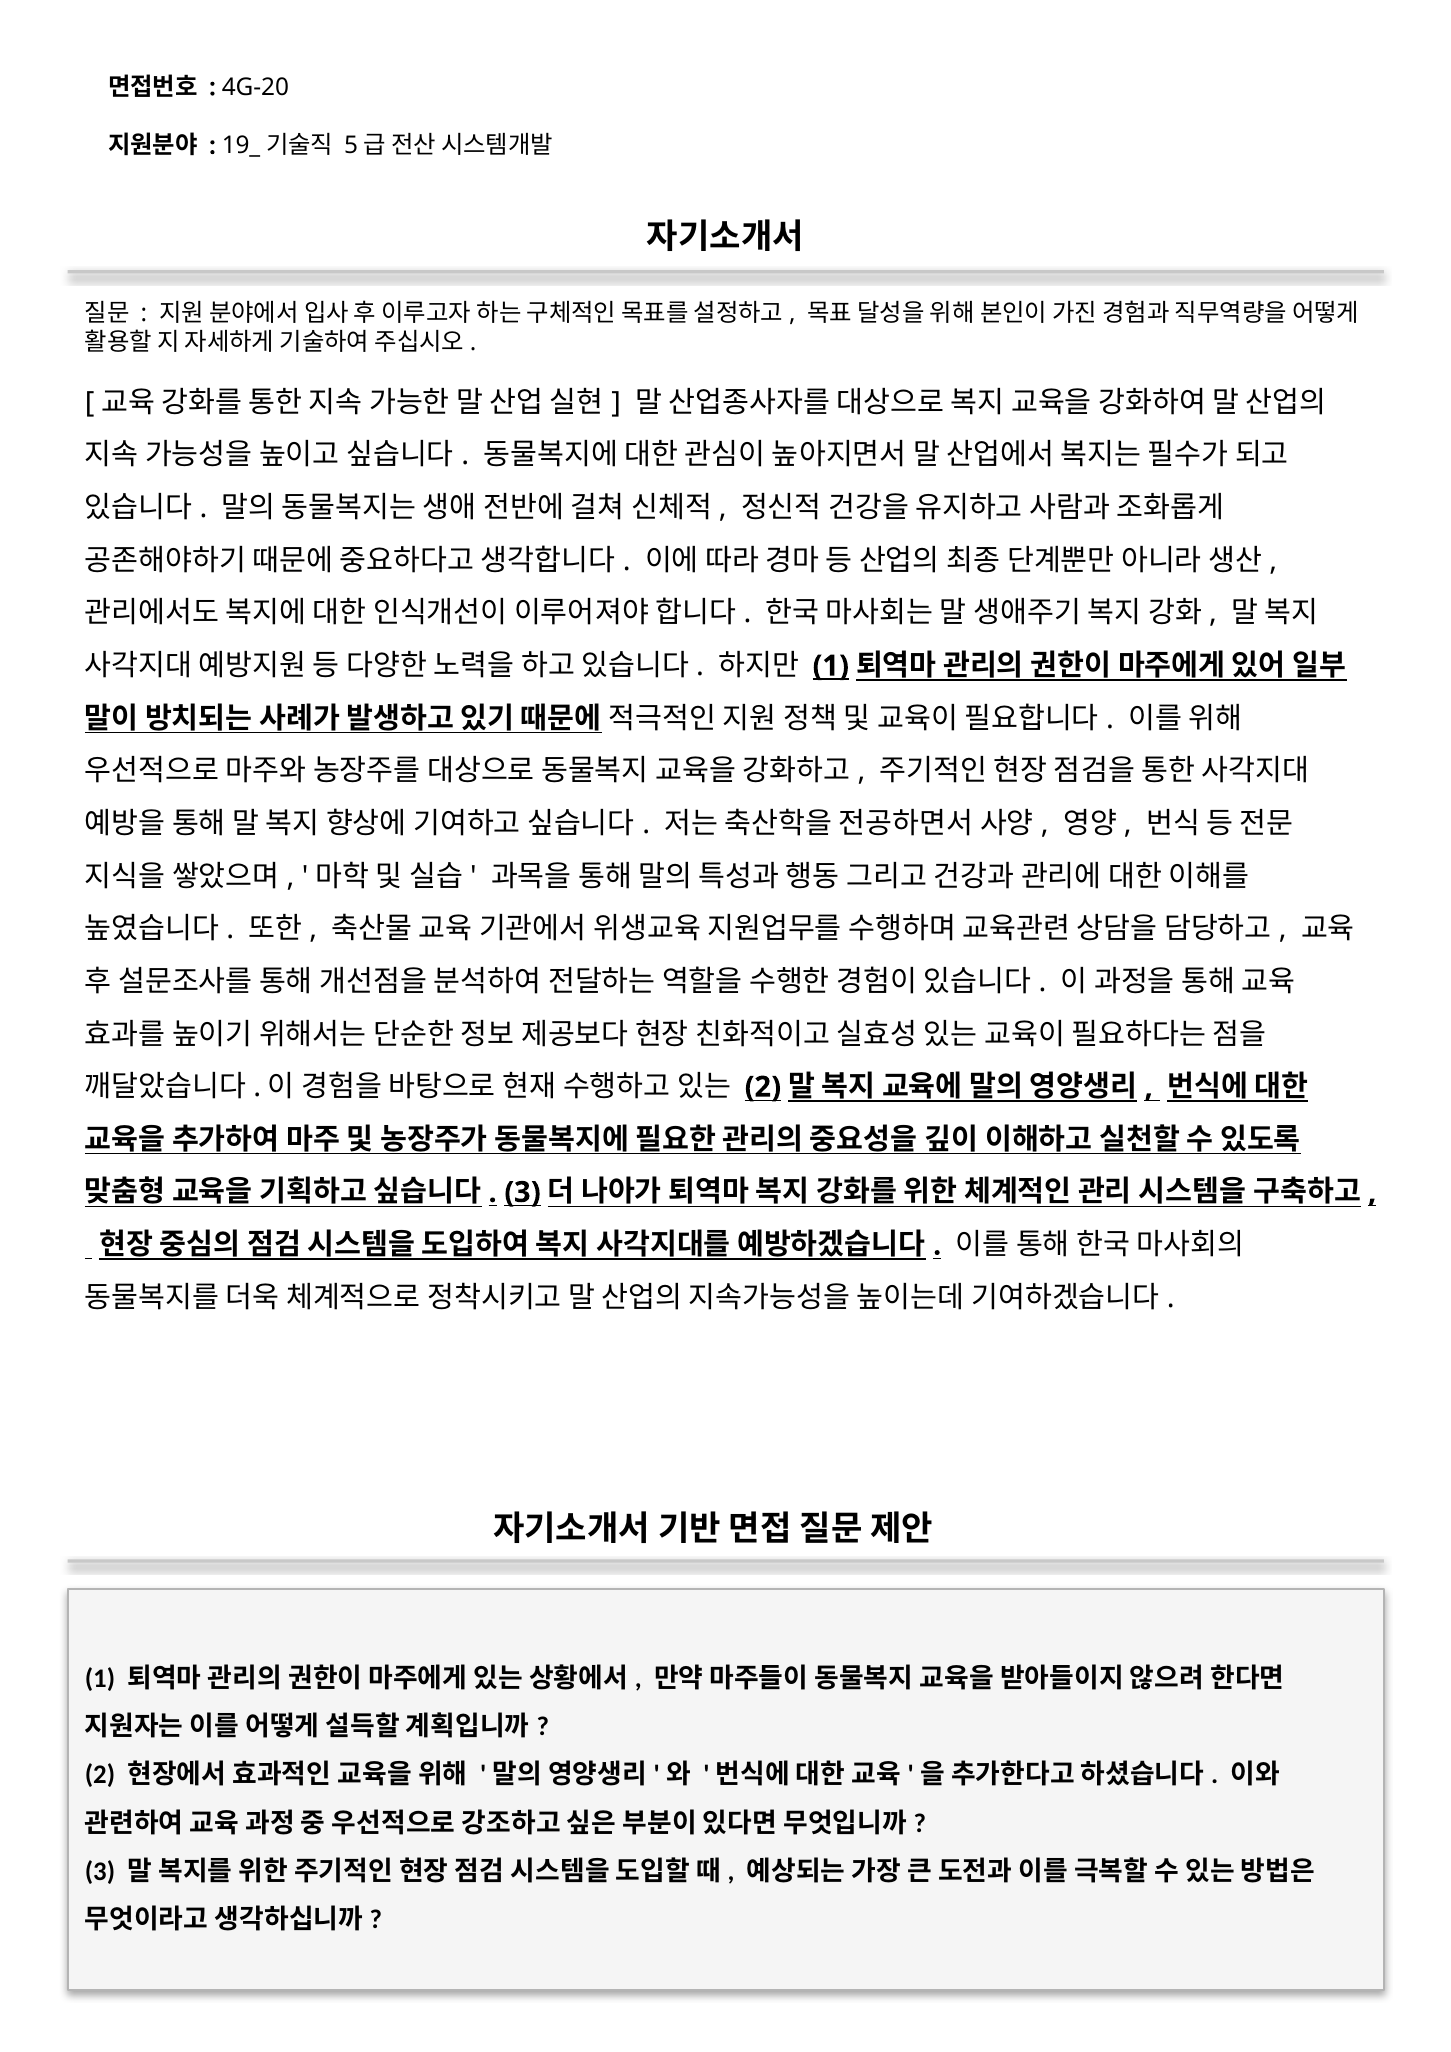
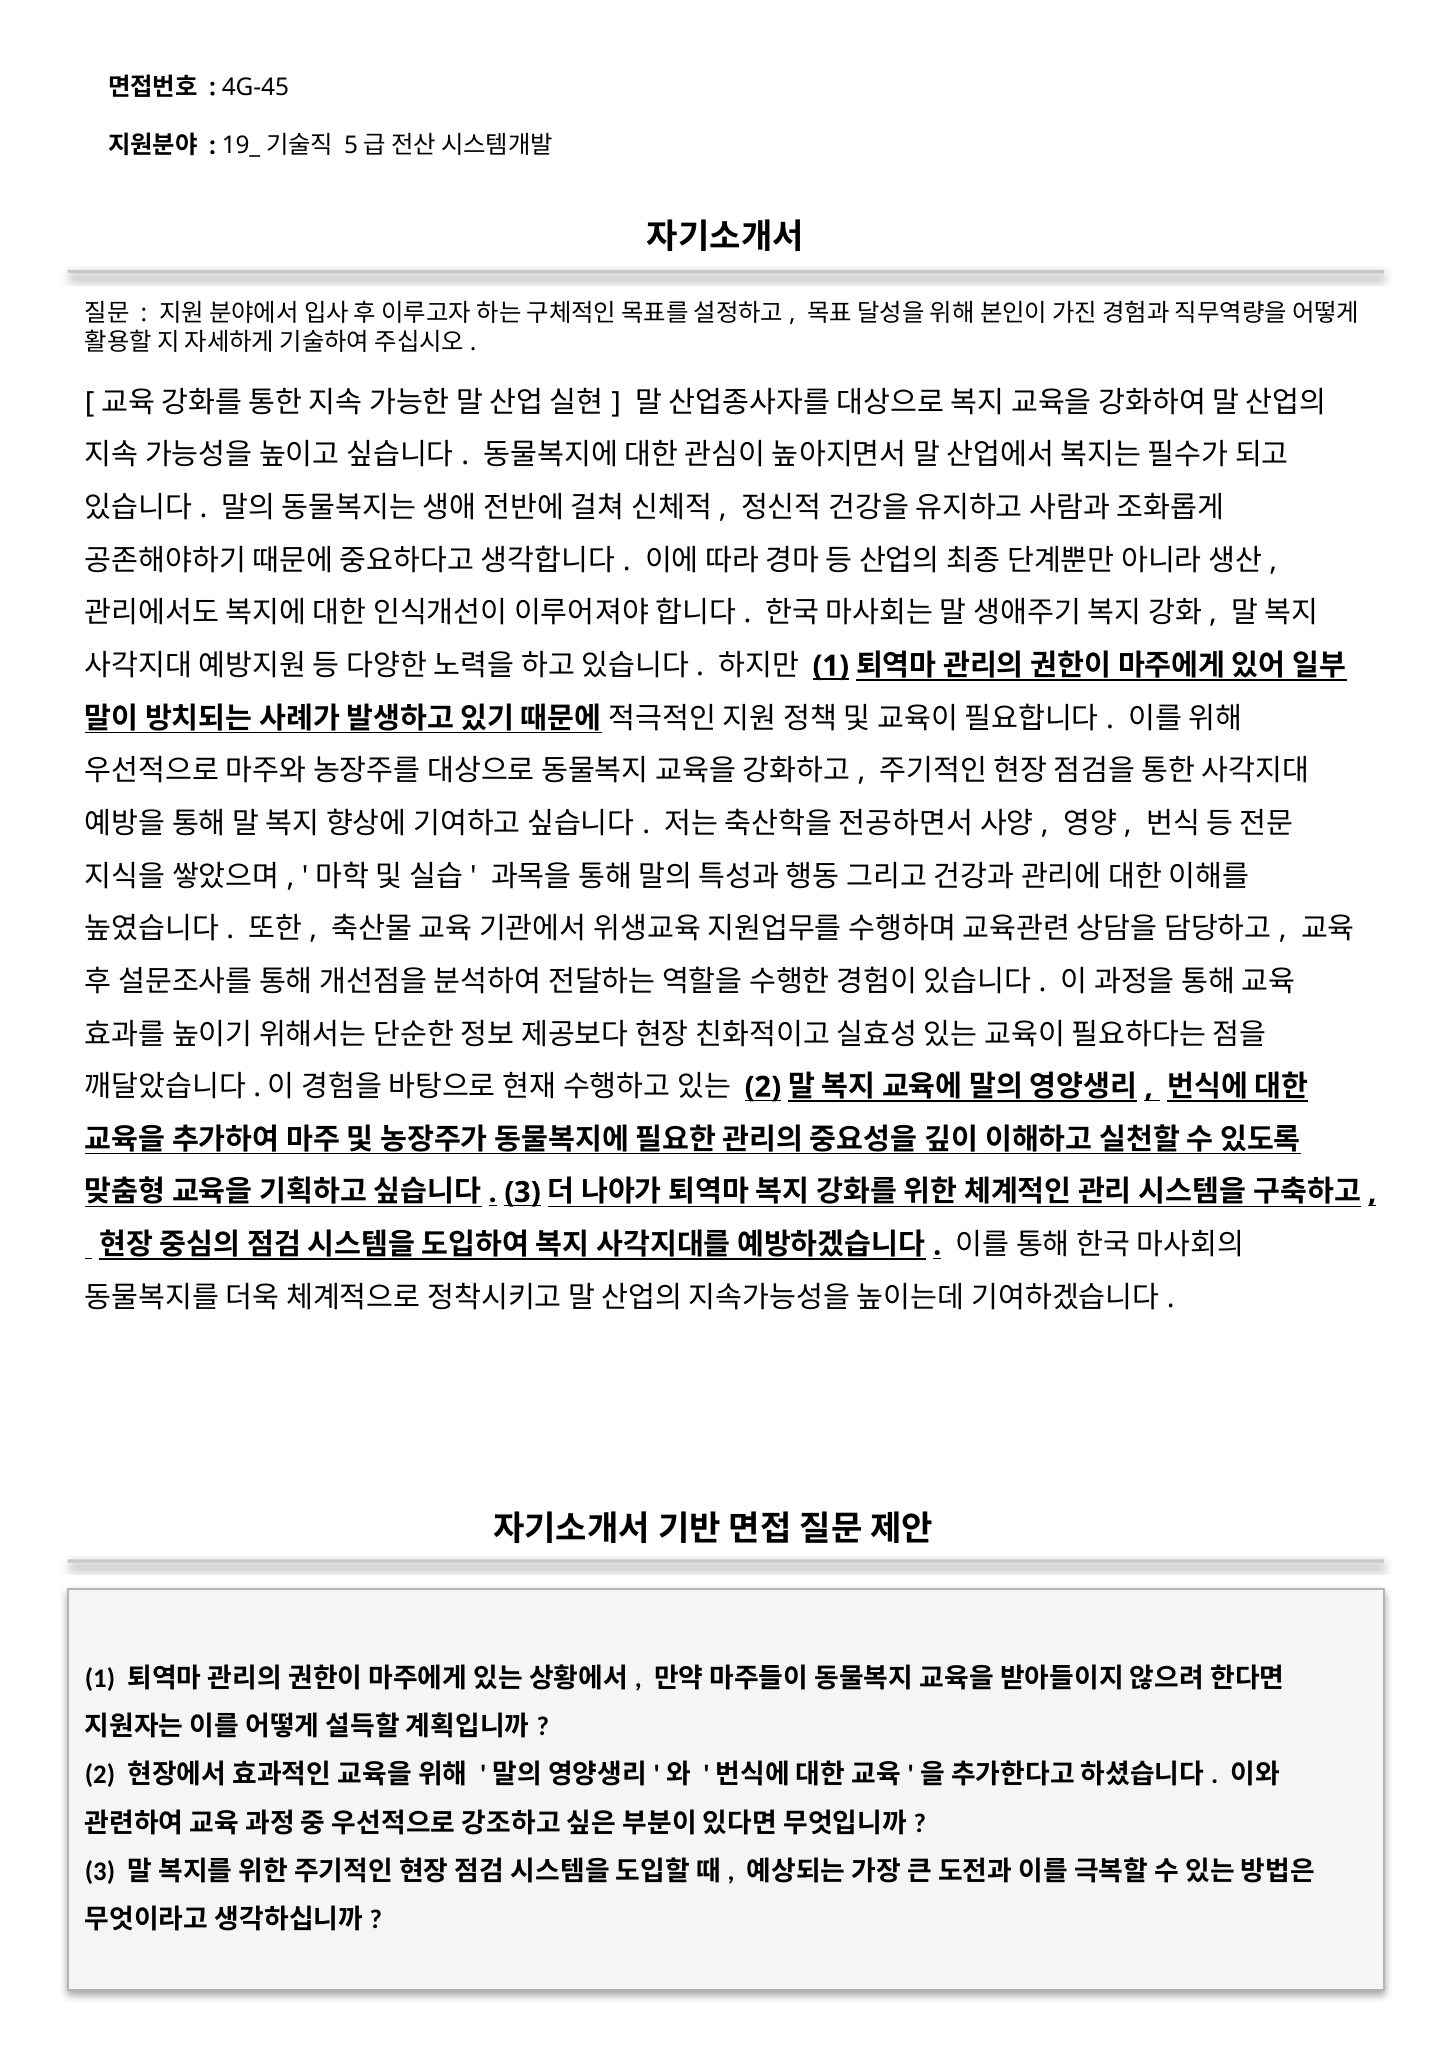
4G-20: 4G-20 -> 4G-45 (255, 87)
